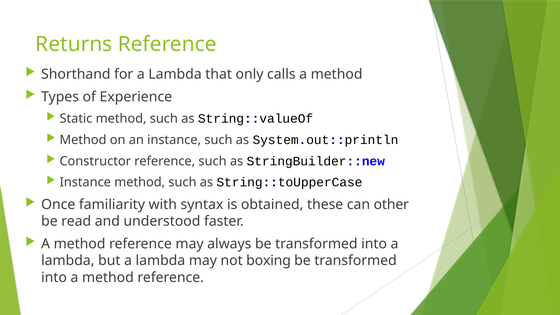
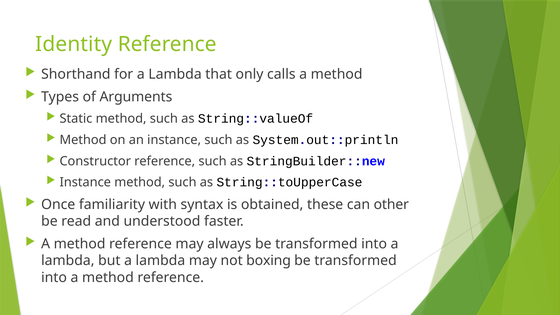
Returns: Returns -> Identity (74, 44)
Experience: Experience -> Arguments (136, 97)
